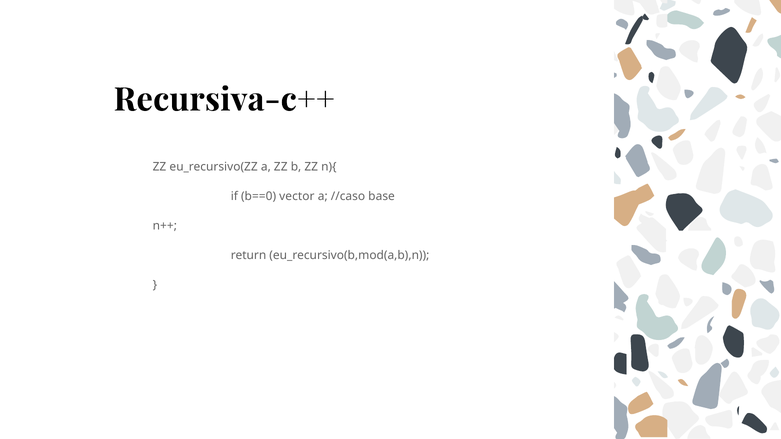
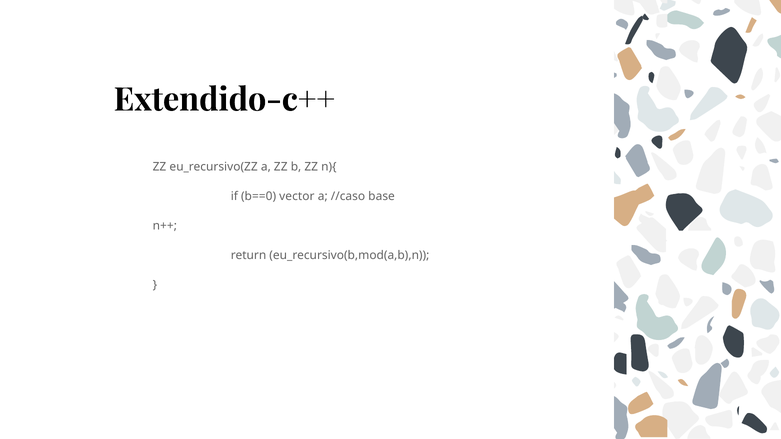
Recursiva-c++: Recursiva-c++ -> Extendido-c++ (224, 100)
